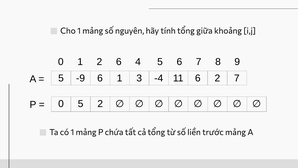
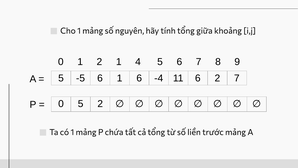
2 6: 6 -> 1 (119, 62)
-9: -9 -> -5 (81, 78)
1 3: 3 -> 6 (139, 78)
